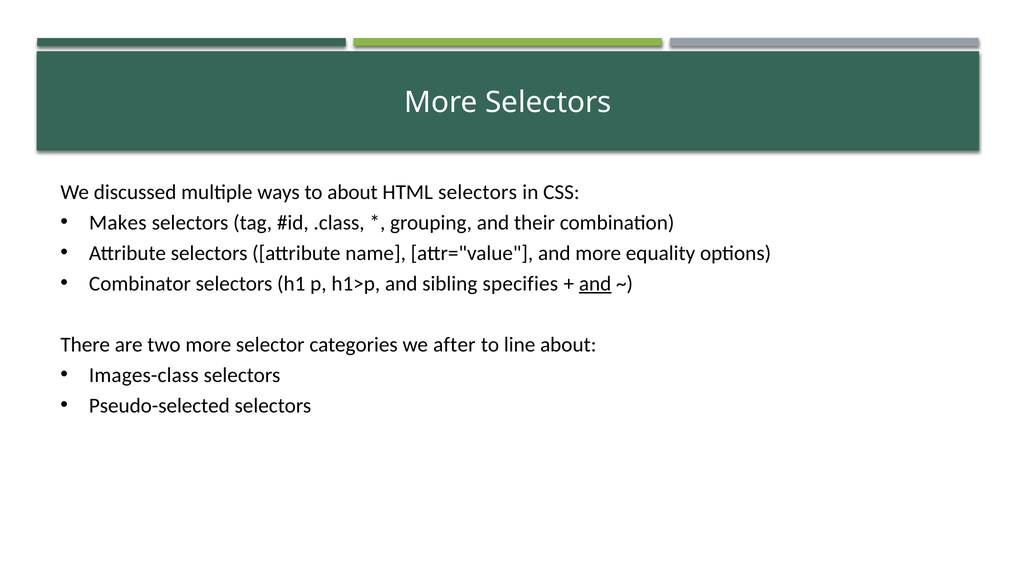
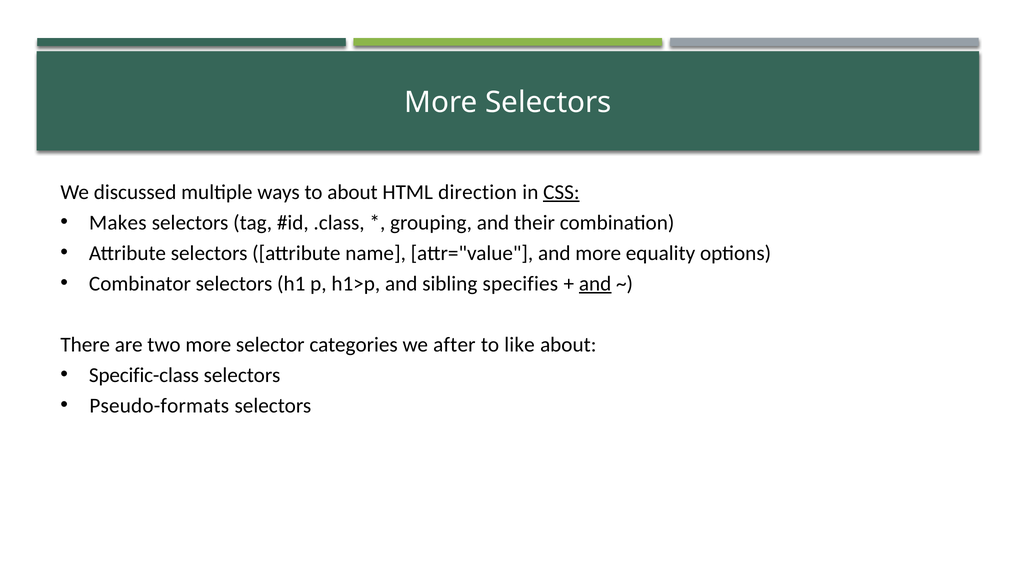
HTML selectors: selectors -> direction (478, 192)
CSS underline: none -> present (561, 192)
line: line -> like (520, 344)
Images-class: Images-class -> Specific-class (144, 375)
Pseudo-selected: Pseudo-selected -> Pseudo-formats (159, 405)
